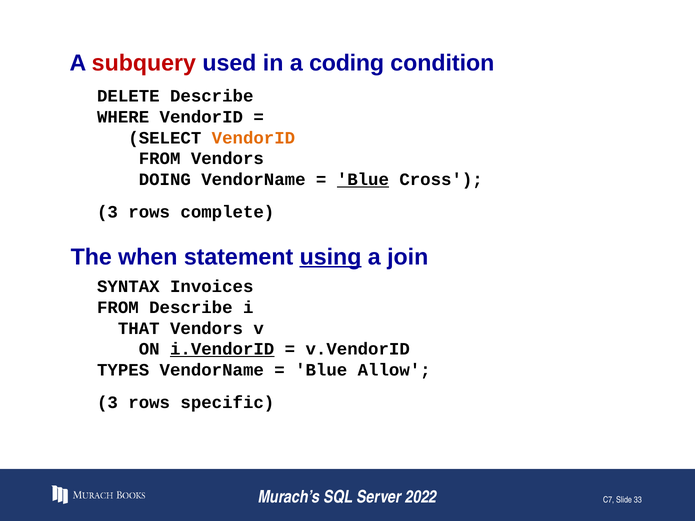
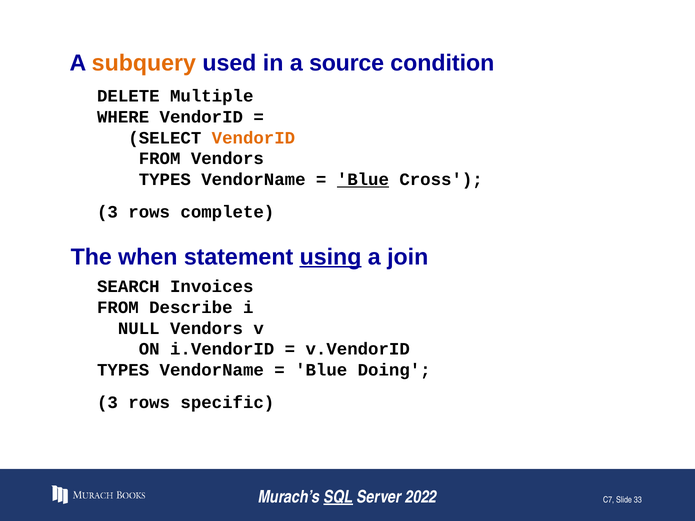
subquery colour: red -> orange (144, 63)
coding: coding -> source (347, 63)
DELETE Describe: Describe -> Multiple (212, 96)
DOING: DOING -> TYPES (165, 180)
SYNTAX: SYNTAX -> SEARCH (128, 287)
THAT: THAT -> NULL (139, 328)
i.VendorID underline: present -> none (222, 349)
Allow: Allow -> Doing (394, 370)
SQL underline: none -> present (338, 497)
